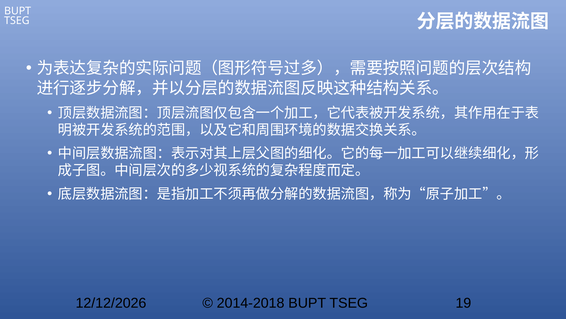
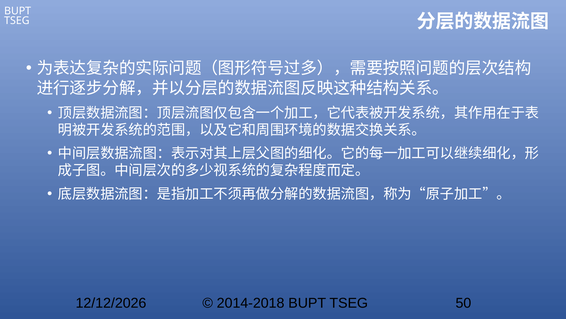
19: 19 -> 50 (463, 303)
